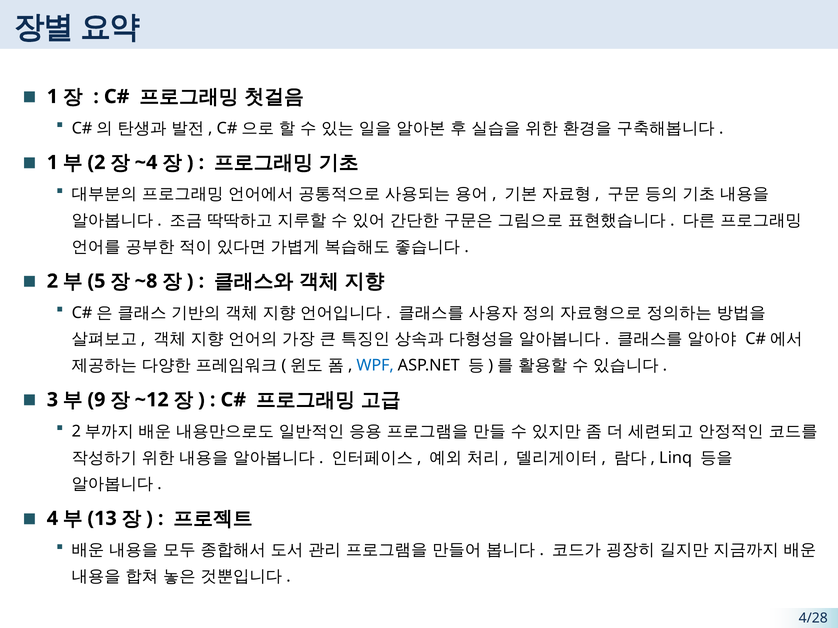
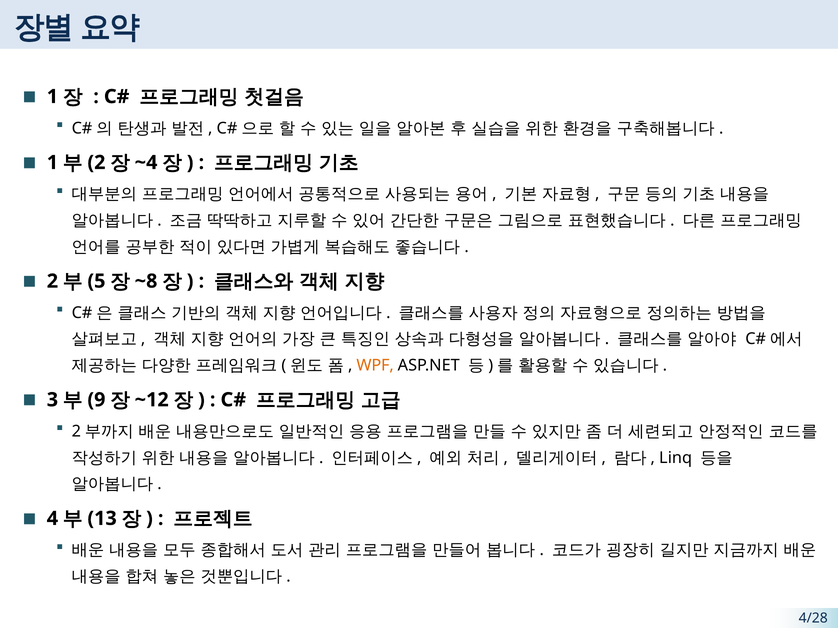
WPF colour: blue -> orange (375, 366)
